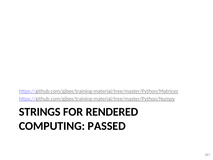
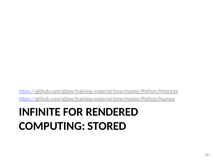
STRINGS: STRINGS -> INFINITE (40, 112)
PASSED: PASSED -> STORED (107, 126)
